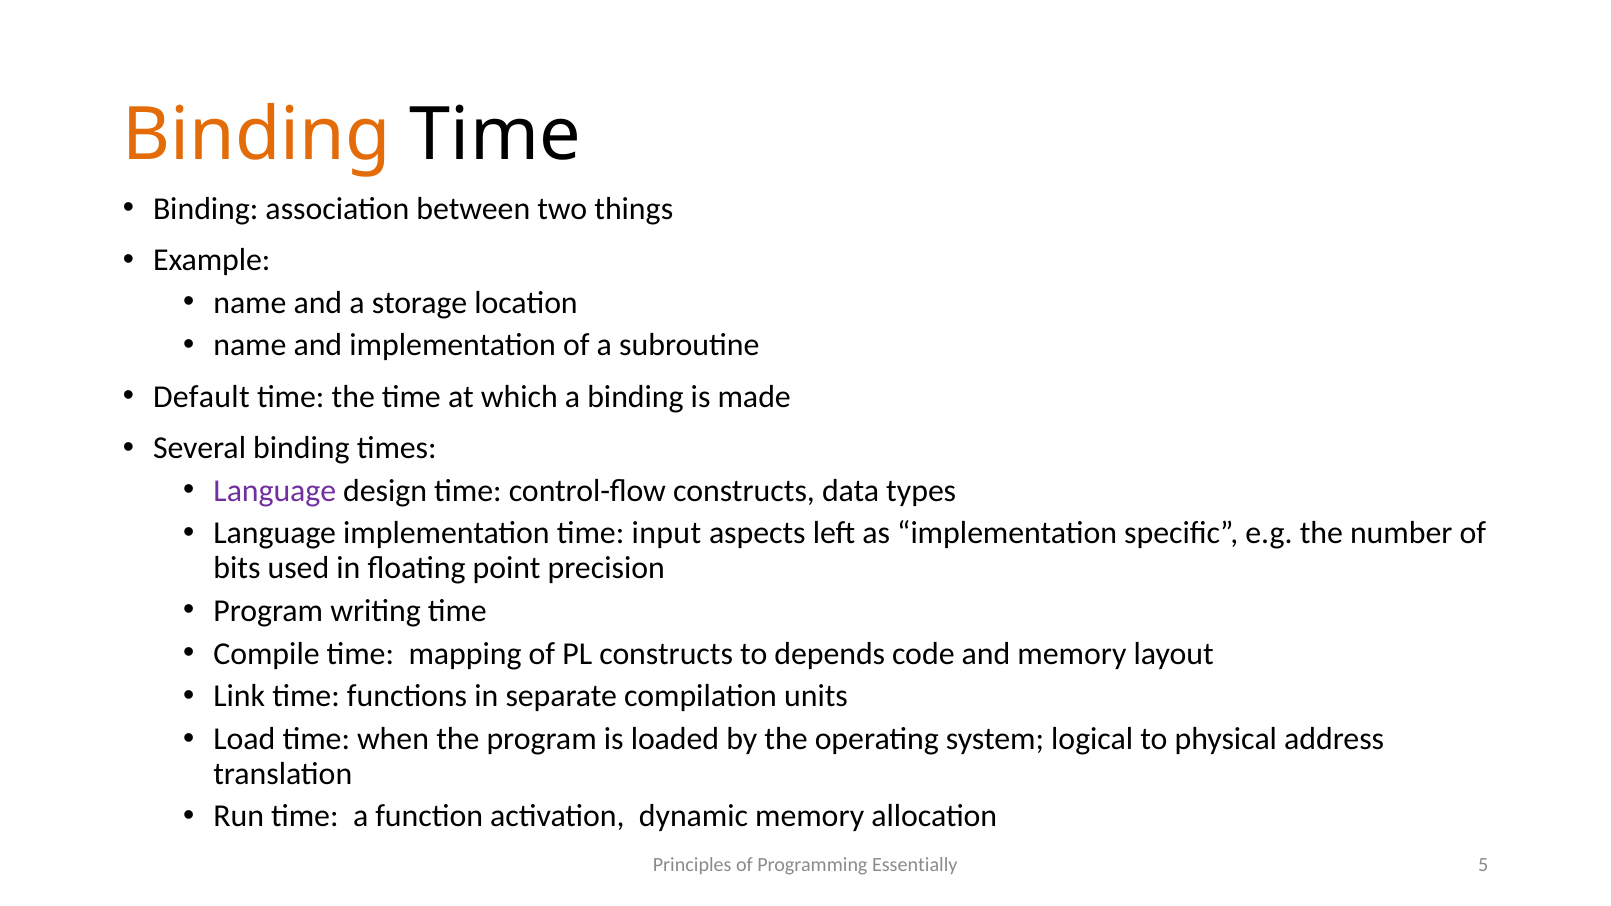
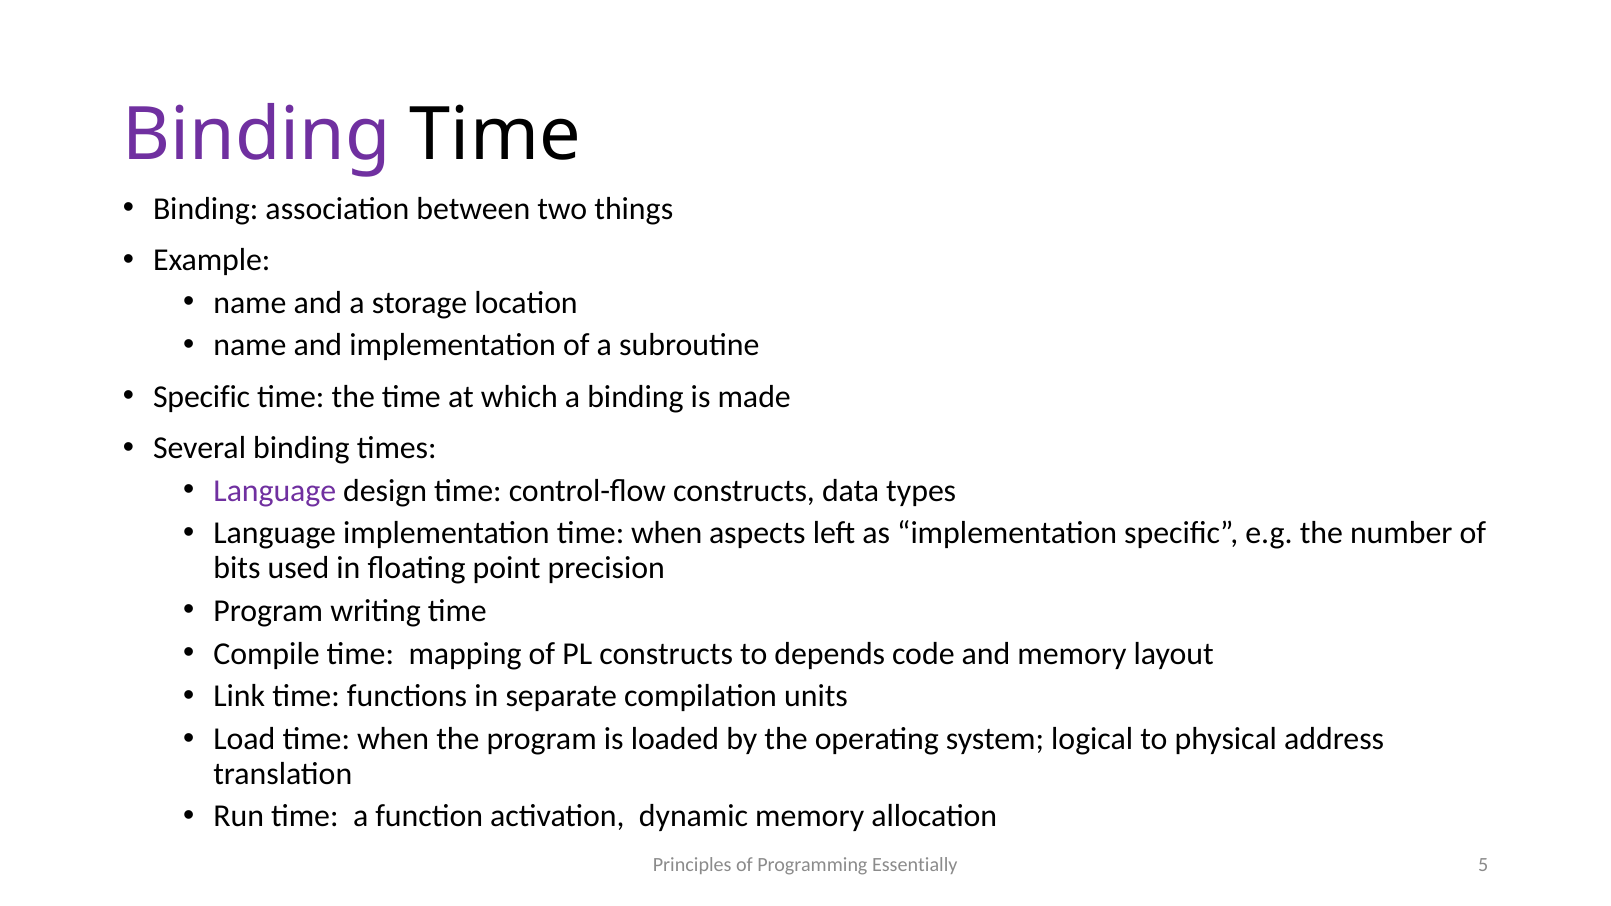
Binding colour: orange -> purple (257, 135)
Default: Default -> Specific (202, 397)
implementation time input: input -> when (667, 534)
